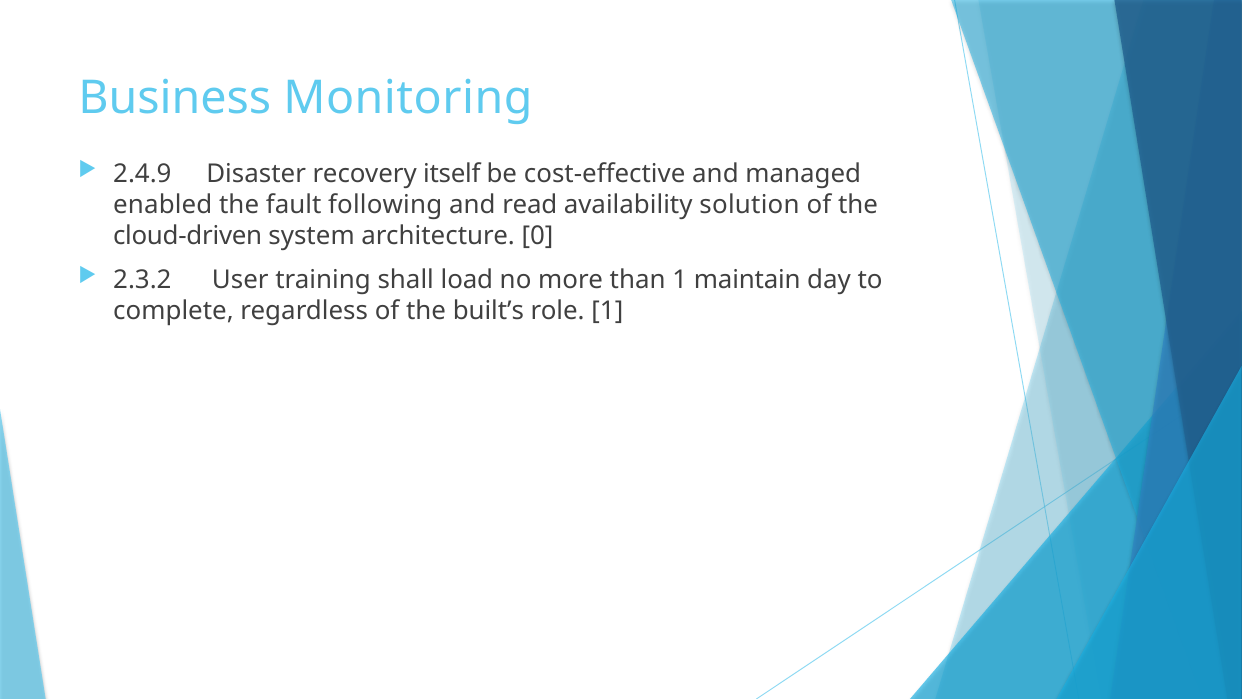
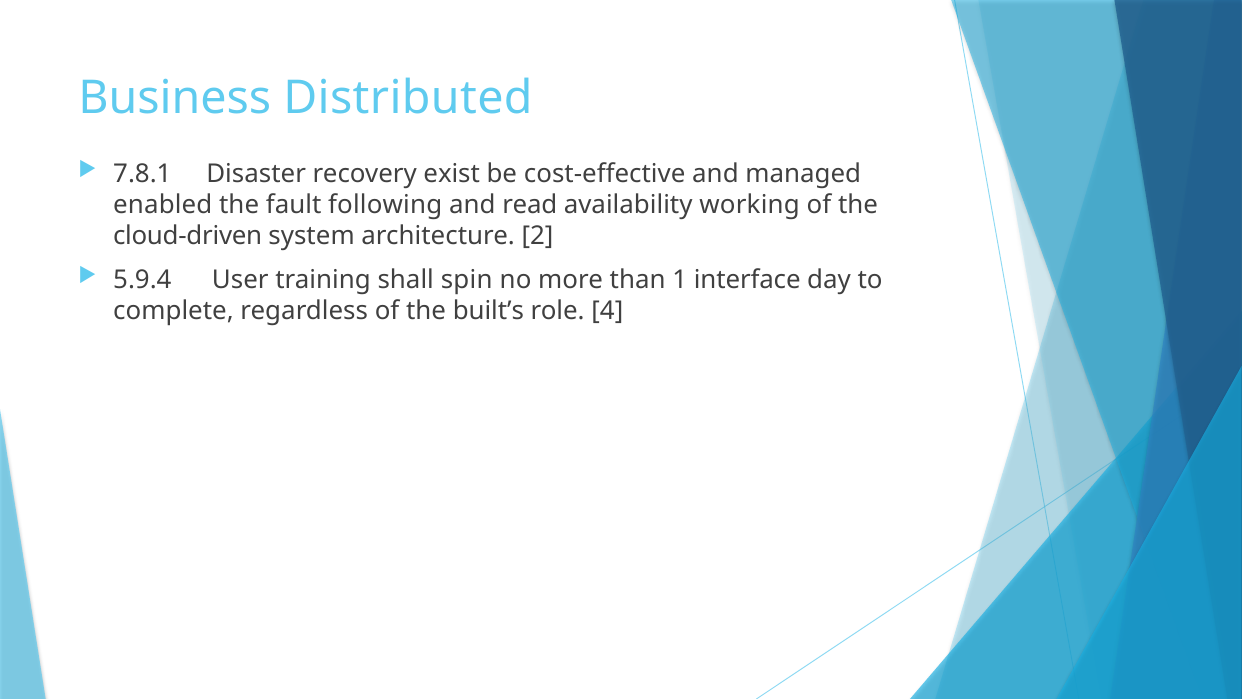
Monitoring: Monitoring -> Distributed (408, 98)
2.4.9: 2.4.9 -> 7.8.1 (142, 174)
itself: itself -> exist (452, 174)
solution: solution -> working (750, 205)
0: 0 -> 2 (538, 236)
2.3.2: 2.3.2 -> 5.9.4 (142, 280)
load: load -> spin (467, 280)
maintain: maintain -> interface (747, 280)
role 1: 1 -> 4 (607, 311)
